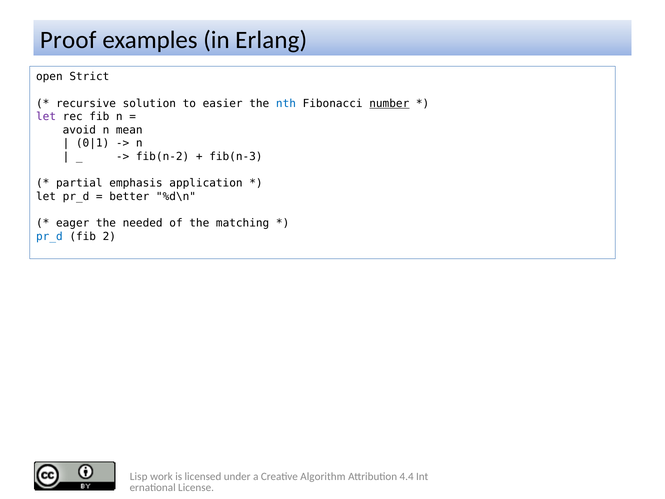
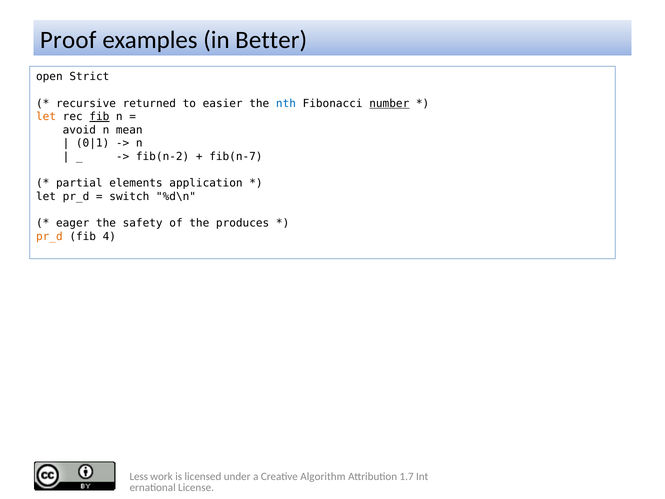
Erlang: Erlang -> Better (271, 40)
solution: solution -> returned (149, 103)
let colour: purple -> orange (46, 117)
fib underline: none -> present (99, 117)
fib(n-3: fib(n-3 -> fib(n-7 (236, 157)
emphasis: emphasis -> elements (136, 183)
better: better -> switch (129, 196)
needed: needed -> safety (143, 223)
matching: matching -> produces (243, 223)
pr_d colour: blue -> orange (49, 236)
2: 2 -> 4 (109, 236)
Lisp: Lisp -> Less (139, 476)
4.4: 4.4 -> 1.7 (407, 476)
